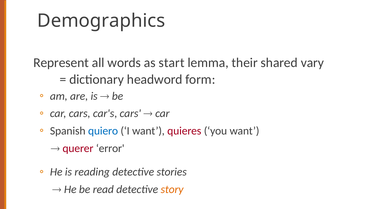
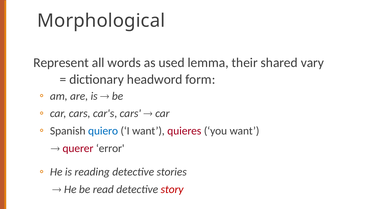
Demographics: Demographics -> Morphological (101, 21)
start: start -> used (172, 63)
story colour: orange -> red (172, 190)
